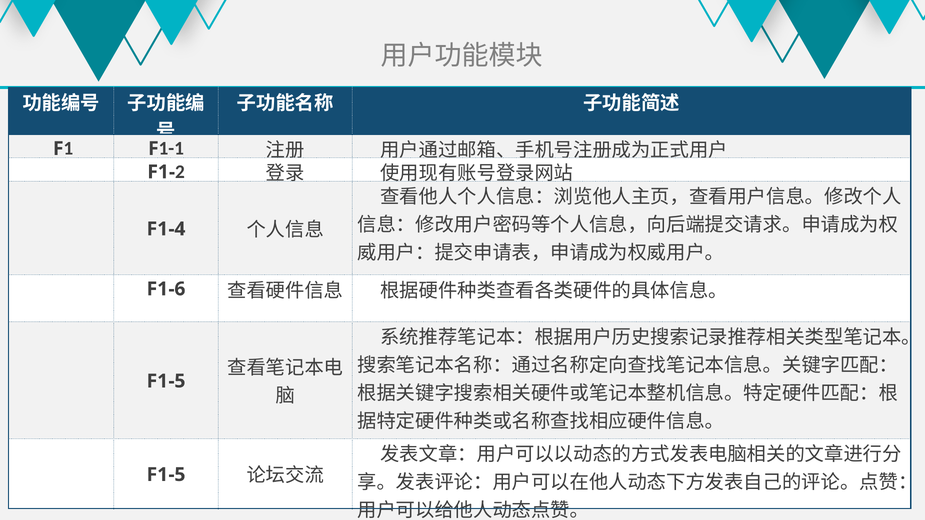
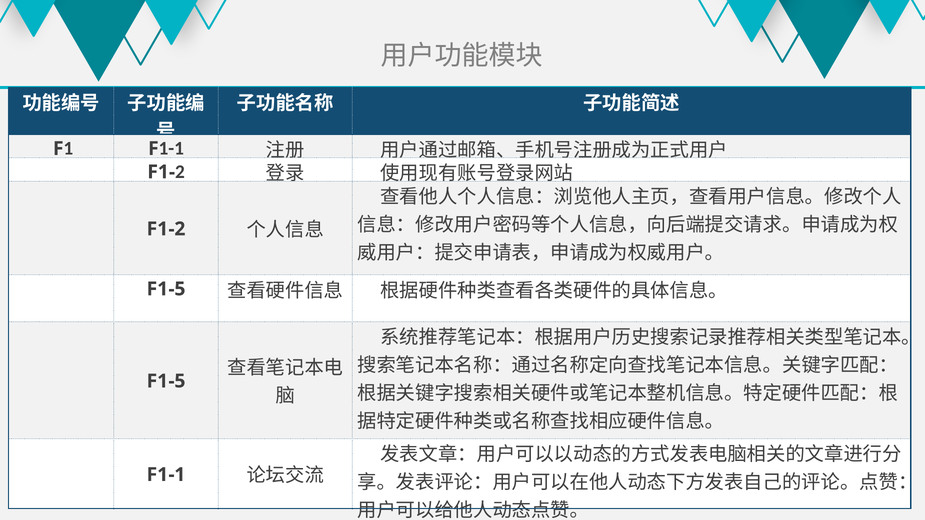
F1-4: F1-4 -> F1-2 (166, 229)
F1-6: F1-6 -> F1-5 (166, 289)
F1-5: F1-5 -> F1-1 (166, 475)
